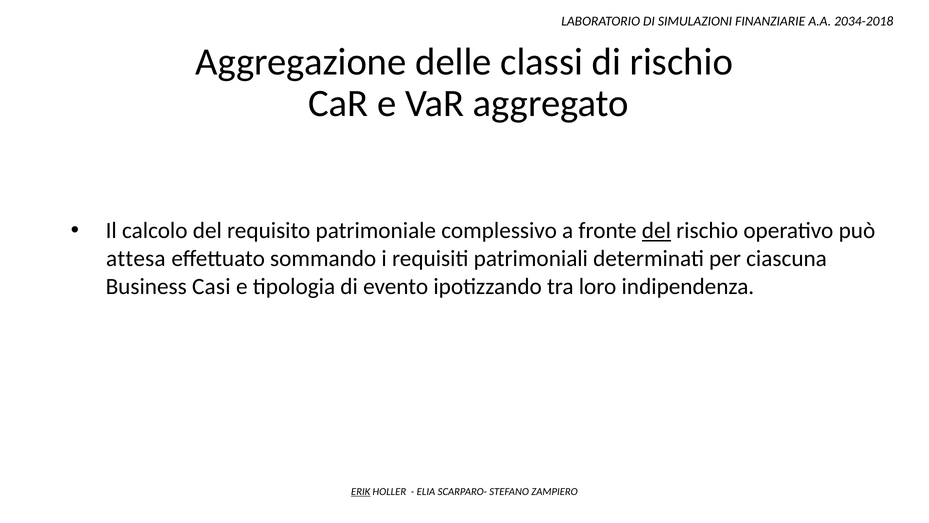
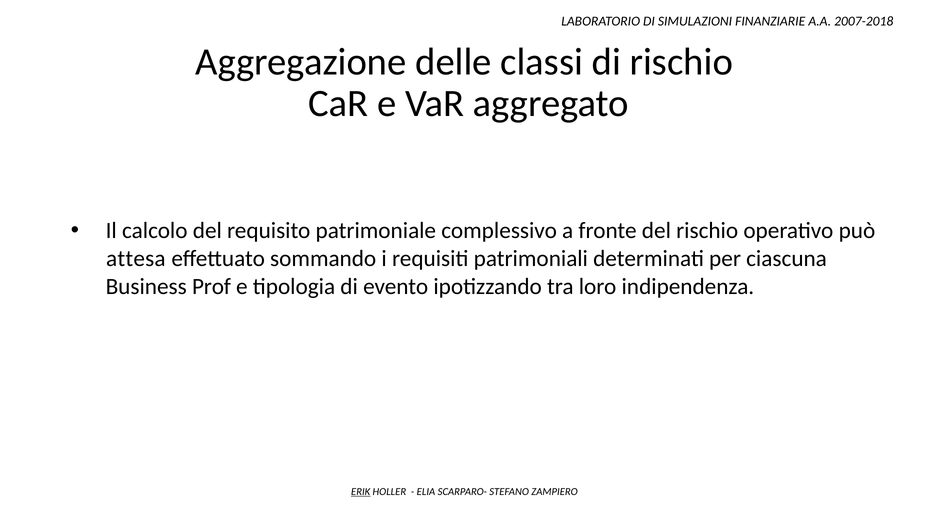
2034-2018: 2034-2018 -> 2007-2018 (864, 21)
del underline: present -> none (656, 231)
Casi: Casi -> Prof (211, 286)
